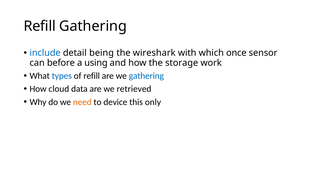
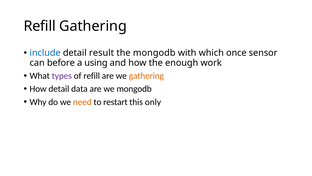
being: being -> result (102, 53)
the wireshark: wireshark -> mongodb (154, 53)
storage: storage -> enough (182, 63)
types colour: blue -> purple (62, 76)
gathering colour: blue -> orange (146, 76)
How cloud: cloud -> detail (59, 89)
we retrieved: retrieved -> mongodb (134, 89)
device: device -> restart (115, 102)
